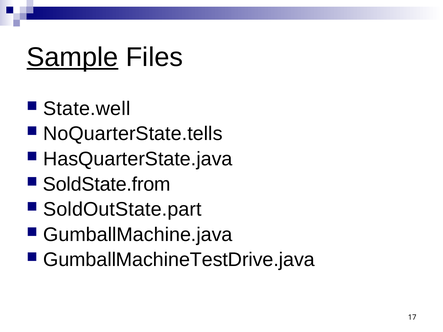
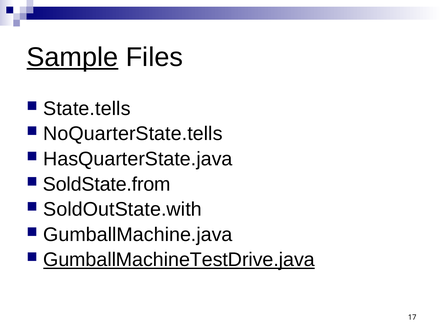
State.well: State.well -> State.tells (87, 109)
SoldOutState.part: SoldOutState.part -> SoldOutState.with (123, 210)
GumballMachineTestDrive.java underline: none -> present (179, 260)
